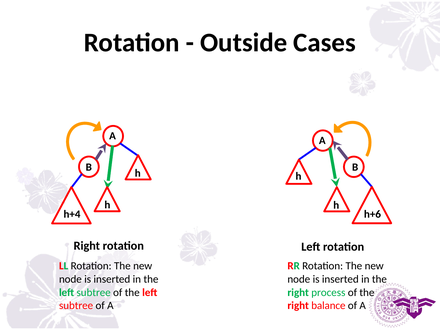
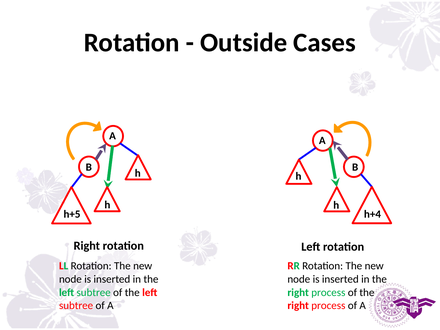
h+6: h+6 -> h+4 (372, 214)
h+4: h+4 -> h+5 (72, 214)
balance: balance -> process (328, 306)
